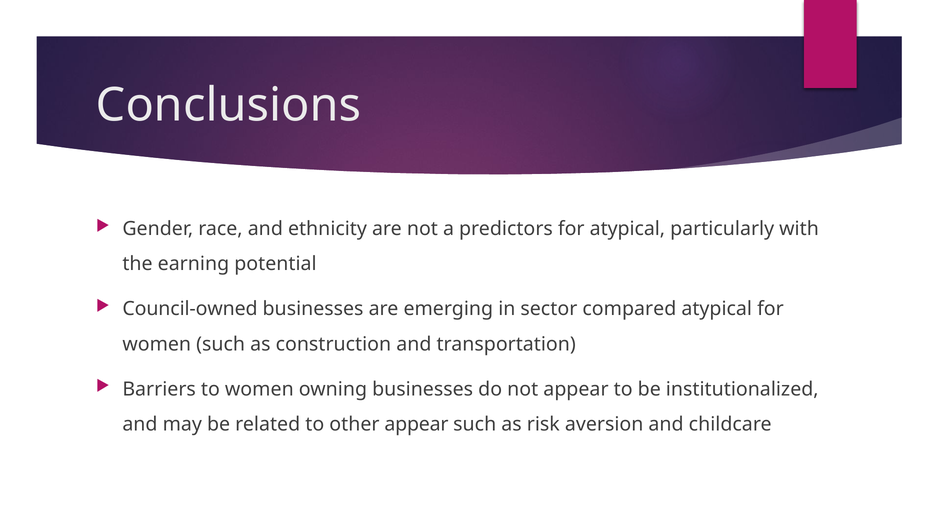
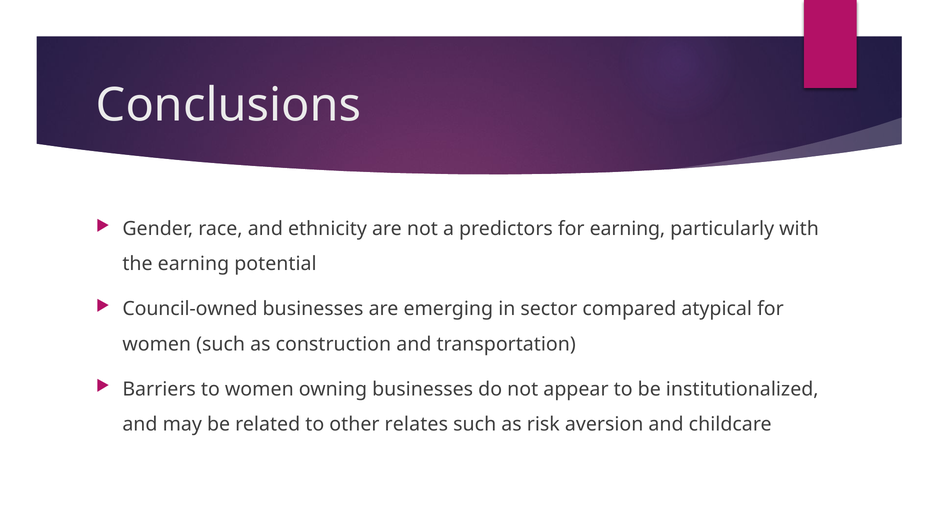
for atypical: atypical -> earning (627, 229)
other appear: appear -> relates (416, 425)
